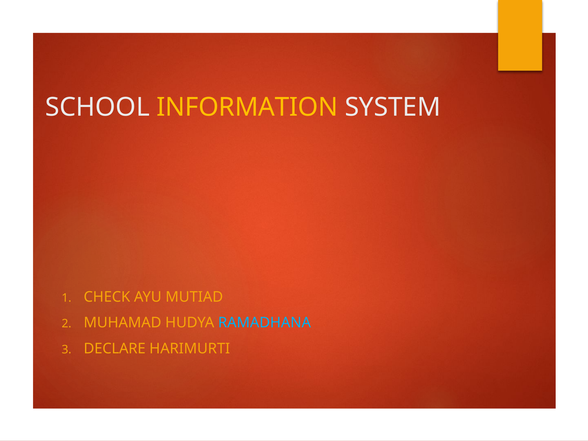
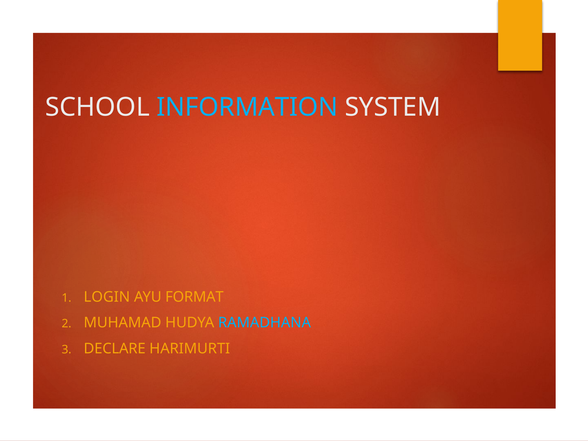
INFORMATION colour: yellow -> light blue (247, 107)
CHECK: CHECK -> LOGIN (107, 297)
MUTIAD: MUTIAD -> FORMAT (194, 297)
